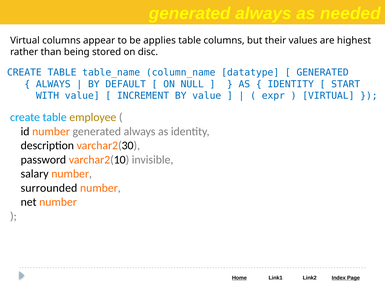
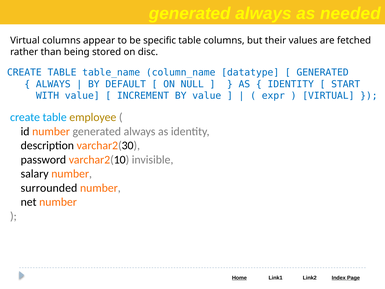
applies: applies -> specific (160, 40)
highest: highest -> fetched (354, 40)
